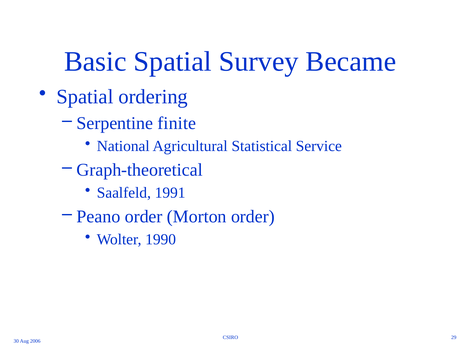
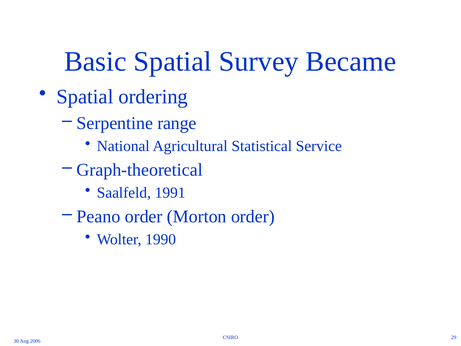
finite: finite -> range (177, 123)
